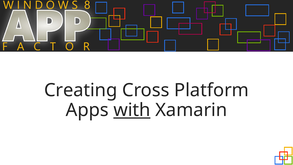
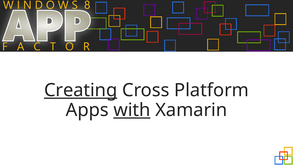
Creating underline: none -> present (81, 90)
